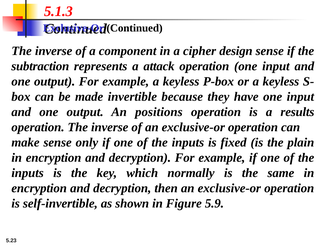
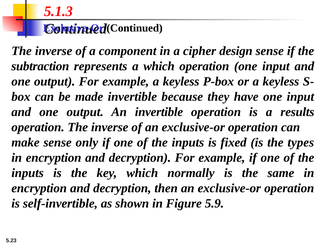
a attack: attack -> which (159, 66)
An positions: positions -> invertible (159, 112)
plain: plain -> types (301, 142)
